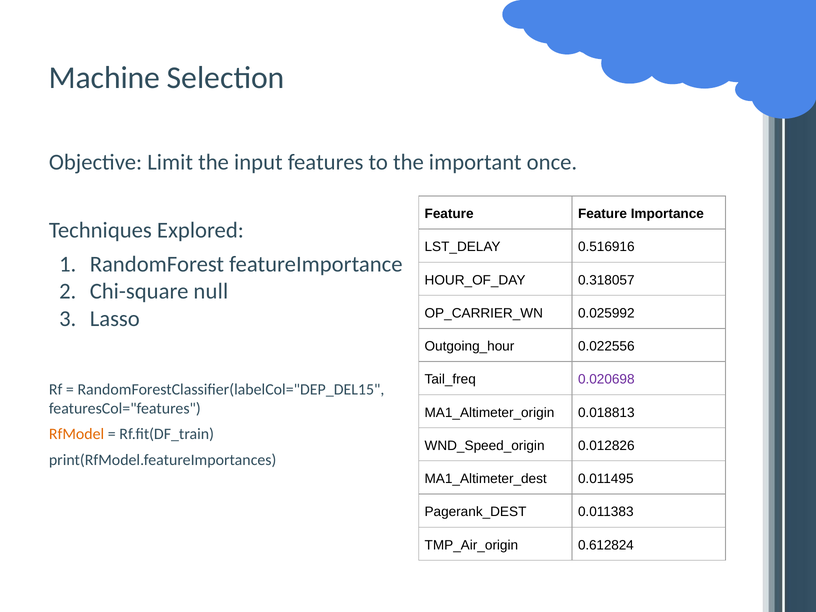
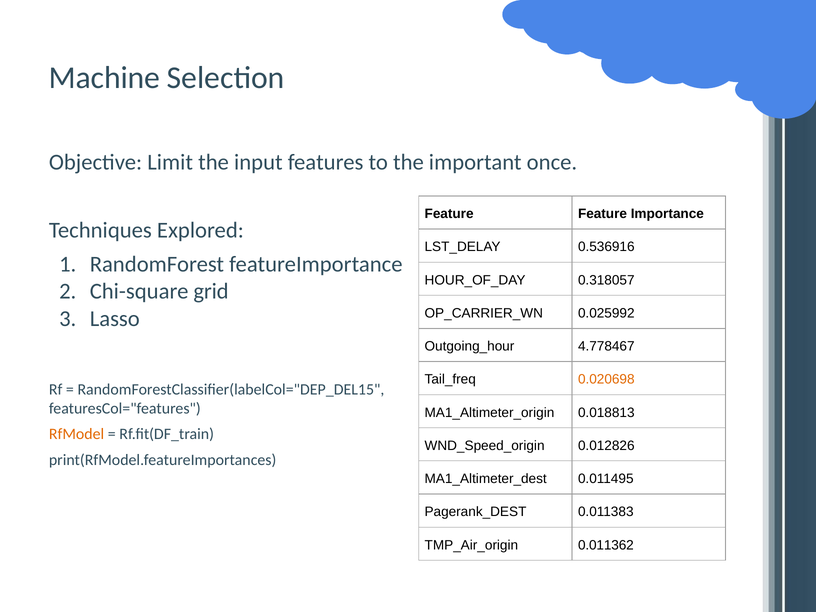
0.516916: 0.516916 -> 0.536916 (606, 247)
null: null -> grid (211, 291)
0.022556: 0.022556 -> 4.778467 (606, 346)
0.020698 colour: purple -> orange (606, 379)
0.612824: 0.612824 -> 0.011362 (606, 545)
